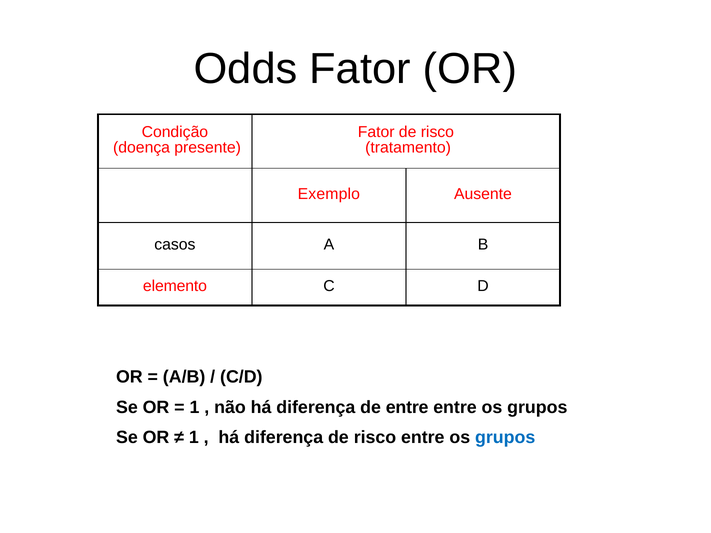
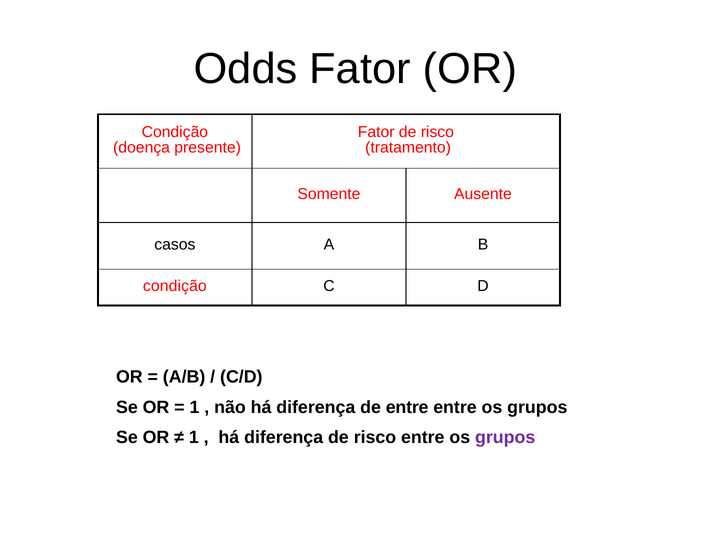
Exemplo: Exemplo -> Somente (329, 194)
elemento: elemento -> condição (175, 286)
grupos colour: blue -> purple (505, 438)
